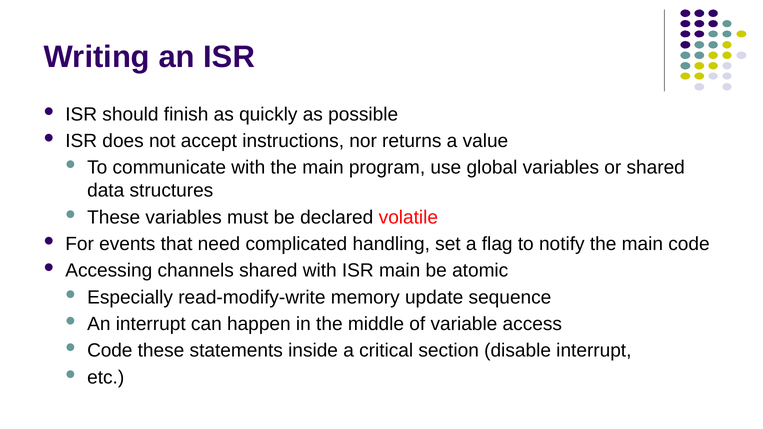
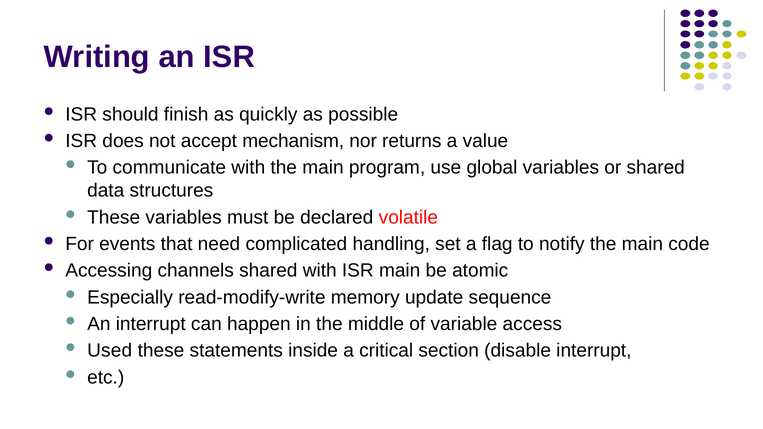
instructions: instructions -> mechanism (293, 141)
Code: Code -> Used (110, 351)
